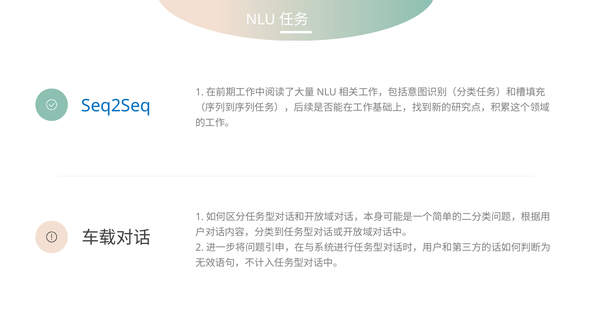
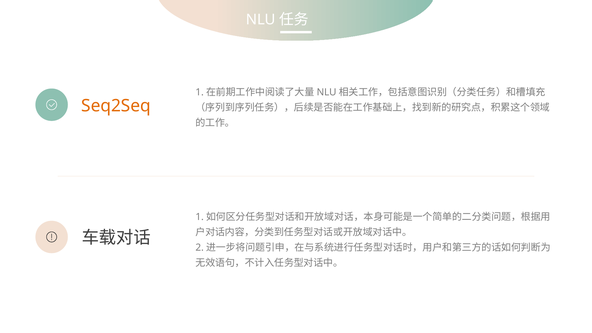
Seq2Seq colour: blue -> orange (116, 106)
